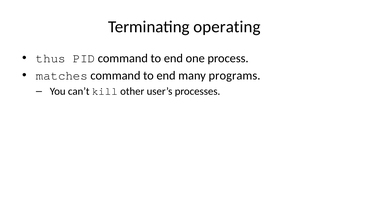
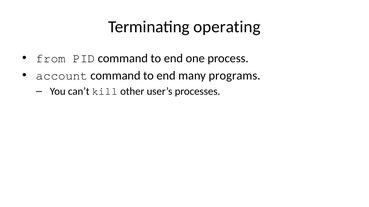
thus: thus -> from (51, 59)
matches: matches -> account (62, 76)
